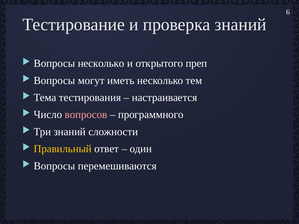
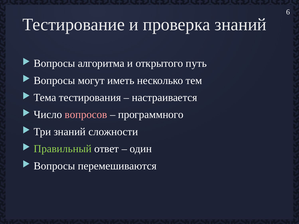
Вопросы несколько: несколько -> алгоритма (101, 63)
преп: преп -> путь (196, 63)
Правильный colour: yellow -> light green (63, 149)
